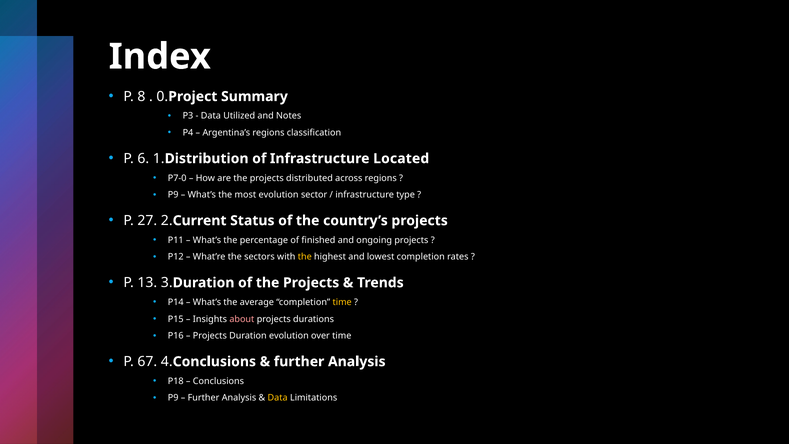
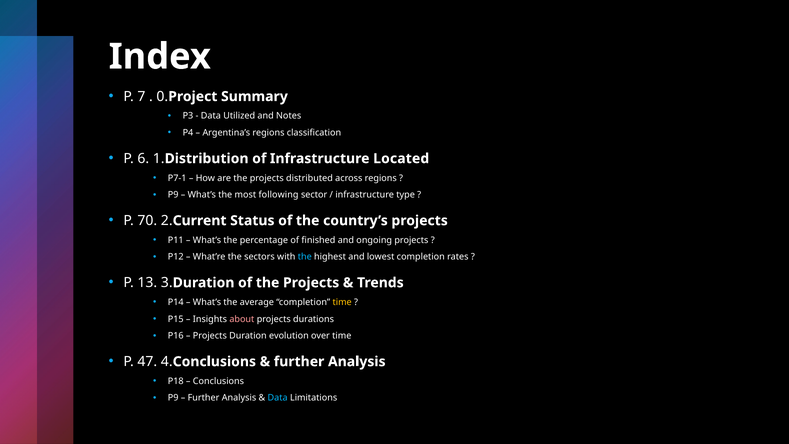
8: 8 -> 7 (141, 96)
P7-0: P7-0 -> P7-1 (177, 178)
most evolution: evolution -> following (279, 195)
27: 27 -> 70 (147, 221)
the colour: yellow -> light blue (305, 257)
67: 67 -> 47 (147, 361)
Data colour: yellow -> light blue (278, 398)
